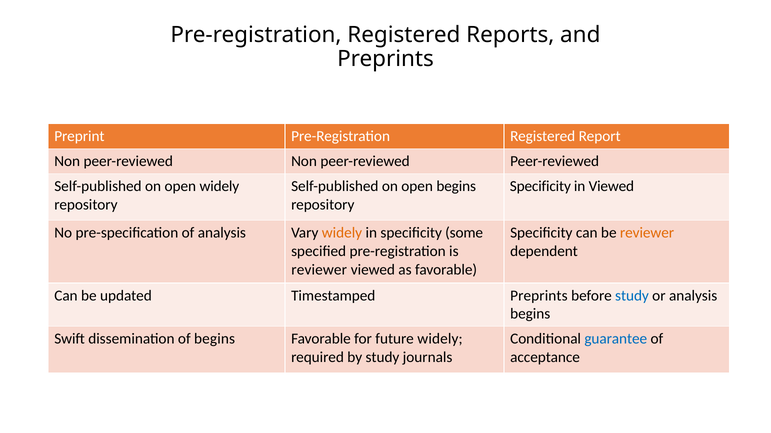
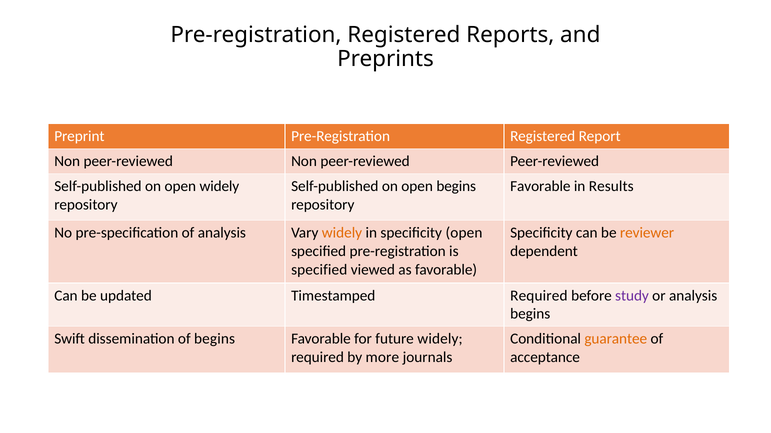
Specificity: Specificity -> Favorable (540, 186)
in Viewed: Viewed -> Results (611, 186)
specificity some: some -> open (464, 233)
reviewer: reviewer -> specified (319, 270)
Timestamped Preprints: Preprints -> Required (539, 296)
study colour: blue -> purple (632, 296)
guarantee colour: blue -> orange (616, 339)
by study: study -> more (382, 358)
